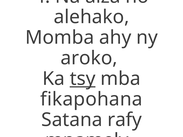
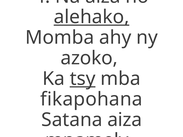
alehako underline: none -> present (91, 17)
aroko: aroko -> azoko (89, 58)
Satana rafy: rafy -> aiza (125, 120)
